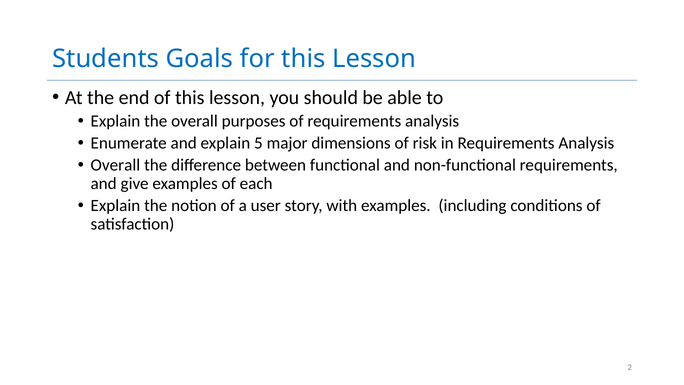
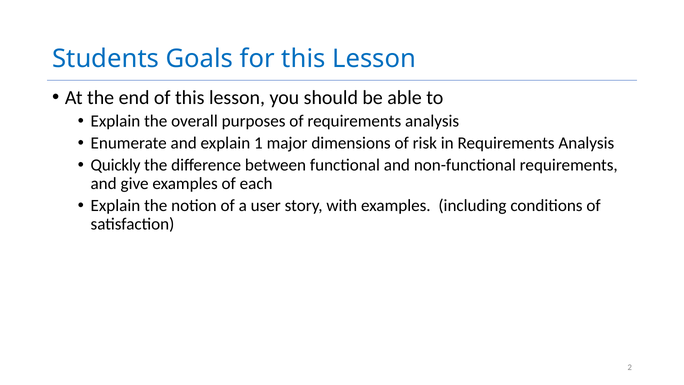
5: 5 -> 1 (258, 143)
Overall: Overall -> Quickly (116, 165)
